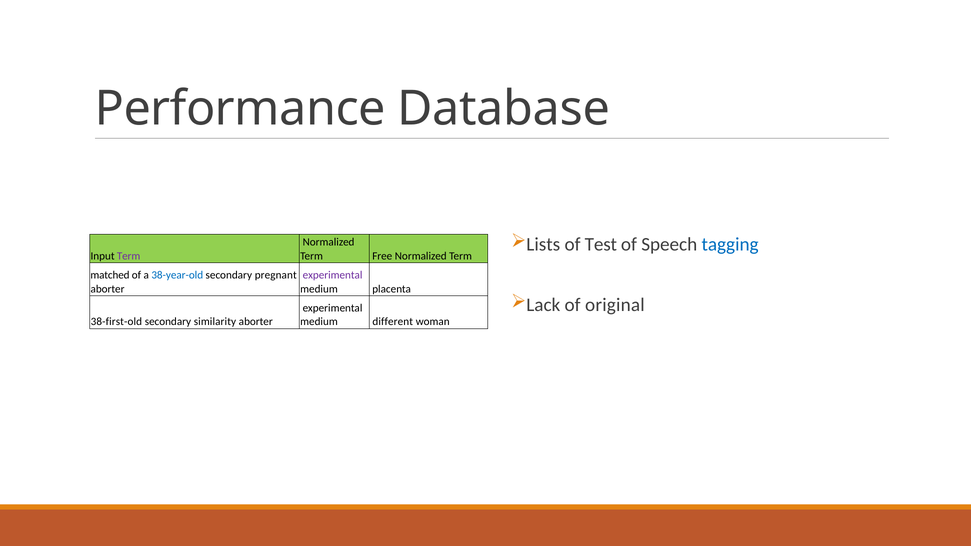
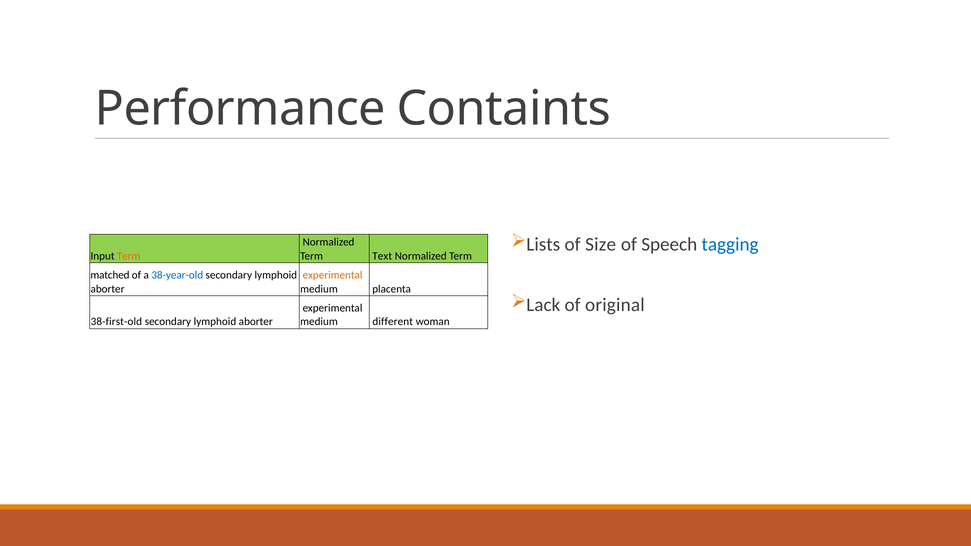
Database: Database -> Containts (504, 109)
Test: Test -> Size (601, 245)
Term colour: purple -> orange (129, 256)
Free: Free -> Text (382, 256)
pregnant: pregnant -> lymphoid (276, 275)
experimental colour: purple -> orange (333, 275)
similarity: similarity -> lymphoid (215, 322)
